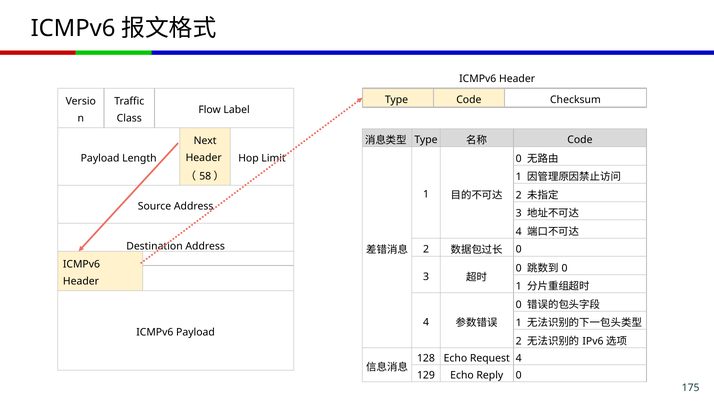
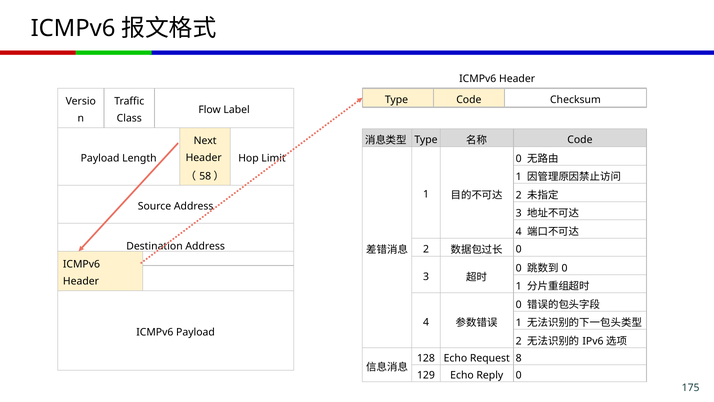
Request 4: 4 -> 8 (519, 358)
